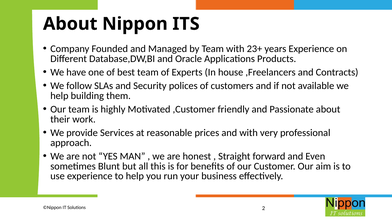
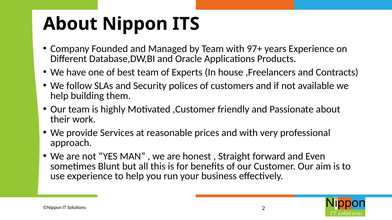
23+: 23+ -> 97+ (254, 49)
